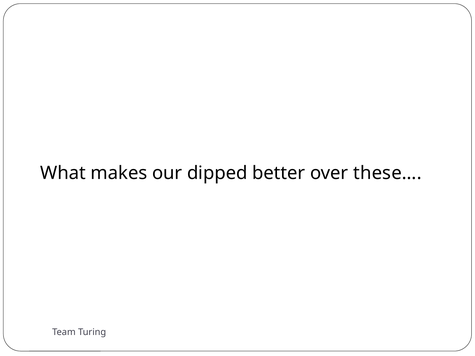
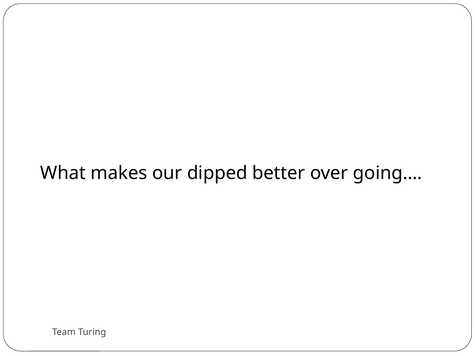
these…: these… -> going… (388, 173)
